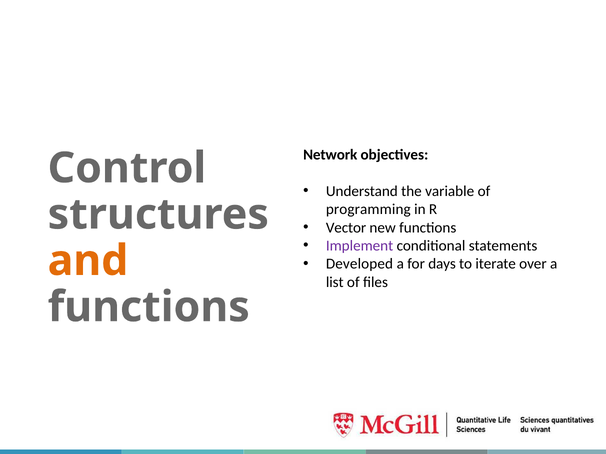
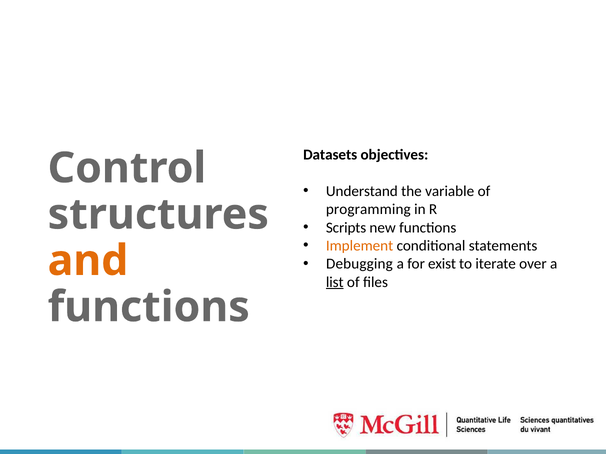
Network: Network -> Datasets (330, 155)
Vector: Vector -> Scripts (346, 228)
Implement colour: purple -> orange (360, 246)
Developed: Developed -> Debugging (359, 264)
days: days -> exist (442, 264)
list underline: none -> present (335, 282)
